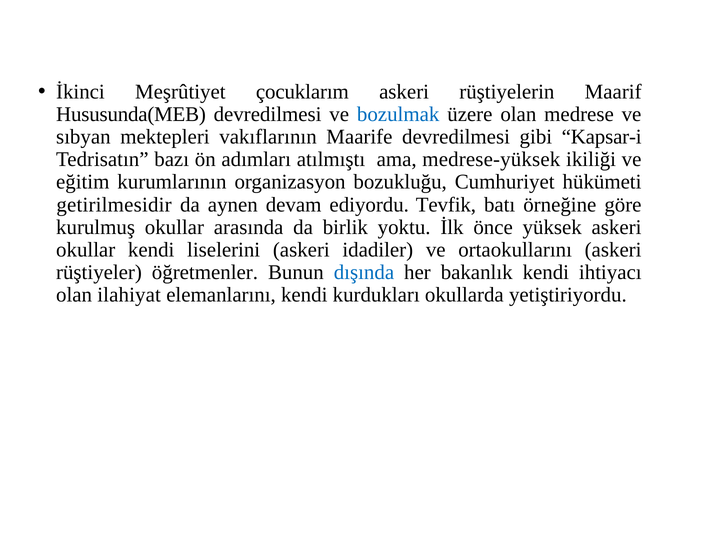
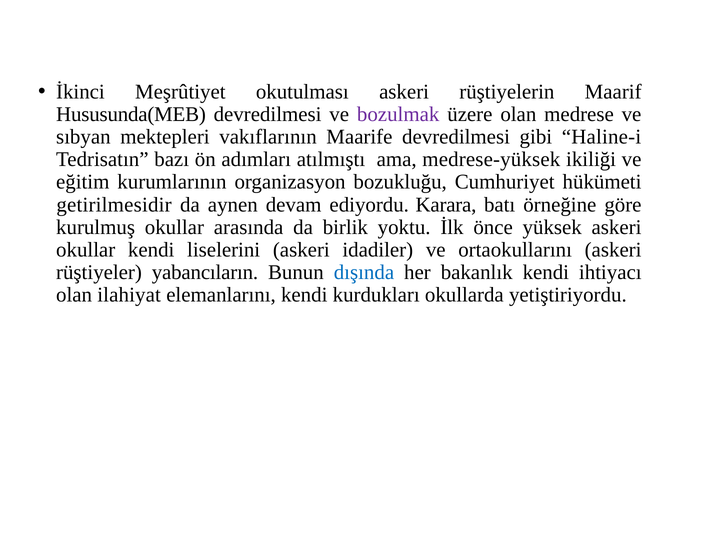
çocuklarım: çocuklarım -> okutulması (302, 92)
bozulmak colour: blue -> purple (398, 114)
Kapsar-i: Kapsar-i -> Haline-i (601, 137)
Tevfik: Tevfik -> Karara (446, 205)
öğretmenler: öğretmenler -> yabancıların (205, 272)
